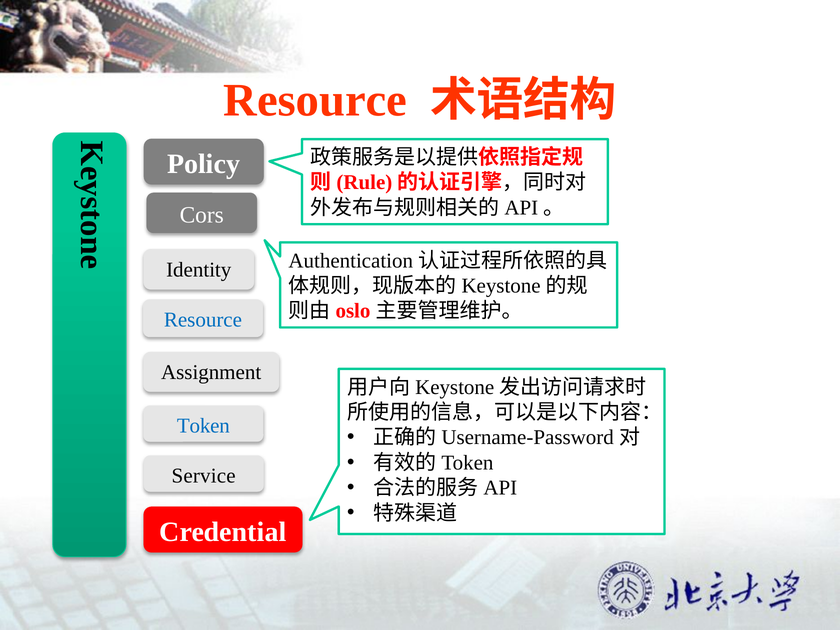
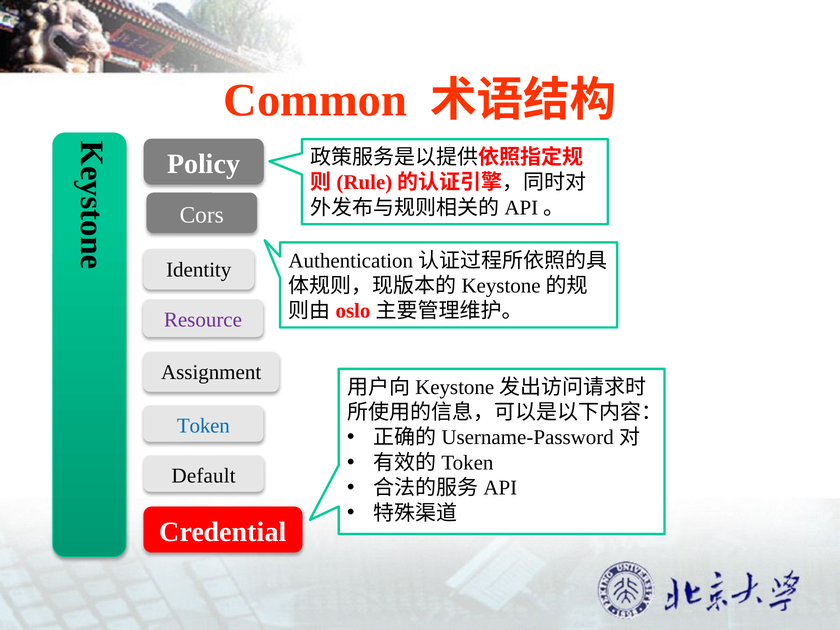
Resource: Resource -> Common (315, 101)
Resource colour: blue -> purple (203, 320)
Service: Service -> Default (204, 476)
